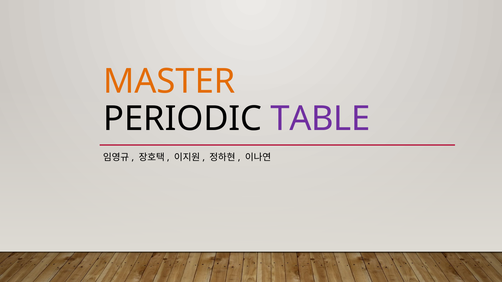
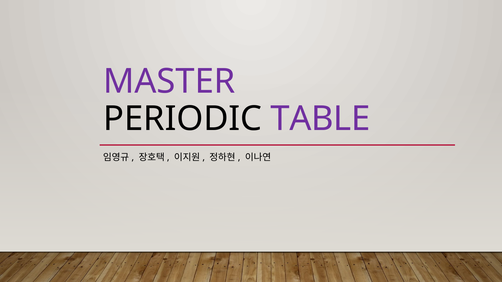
MASTER colour: orange -> purple (169, 82)
